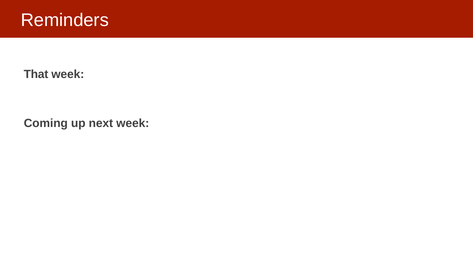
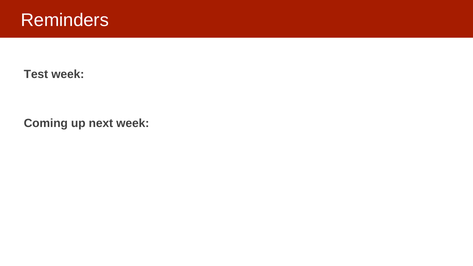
That: That -> Test (36, 74)
